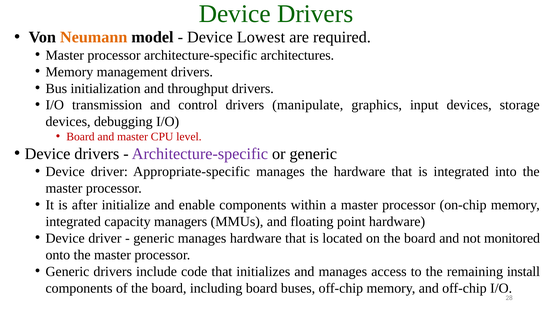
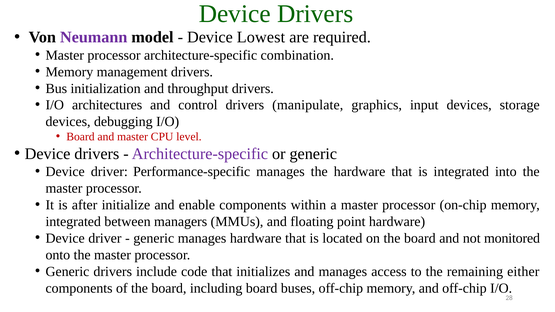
Neumann colour: orange -> purple (94, 37)
architectures: architectures -> combination (297, 55)
transmission: transmission -> architectures (107, 105)
Appropriate-specific: Appropriate-specific -> Performance-specific (192, 172)
capacity: capacity -> between (128, 222)
install: install -> either (523, 272)
